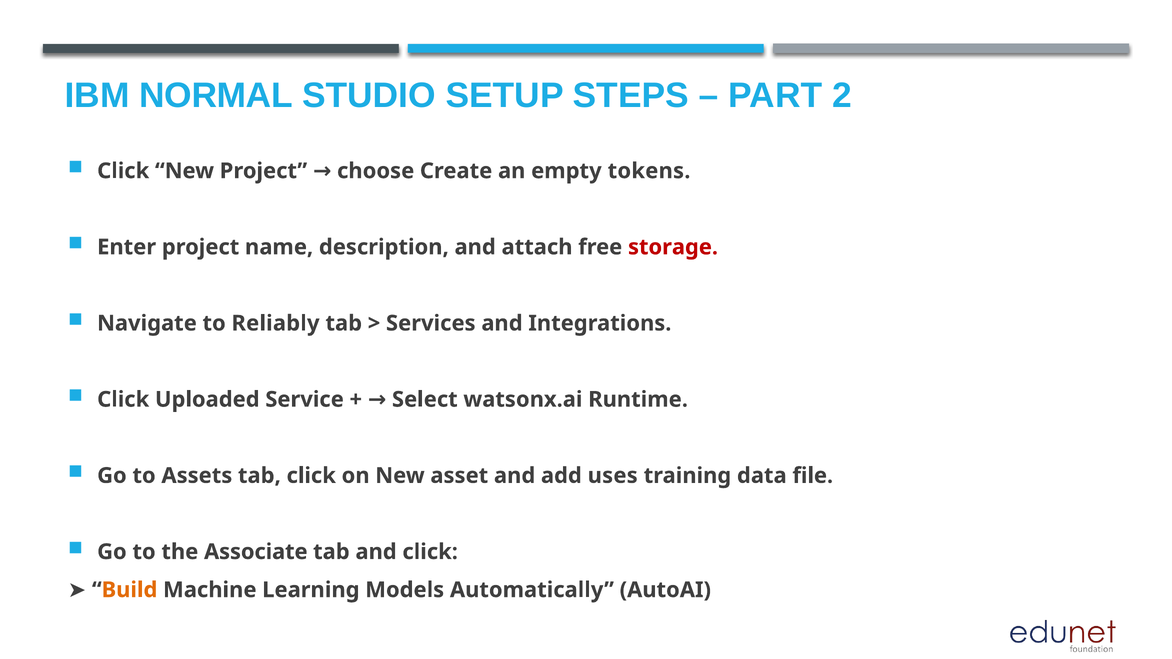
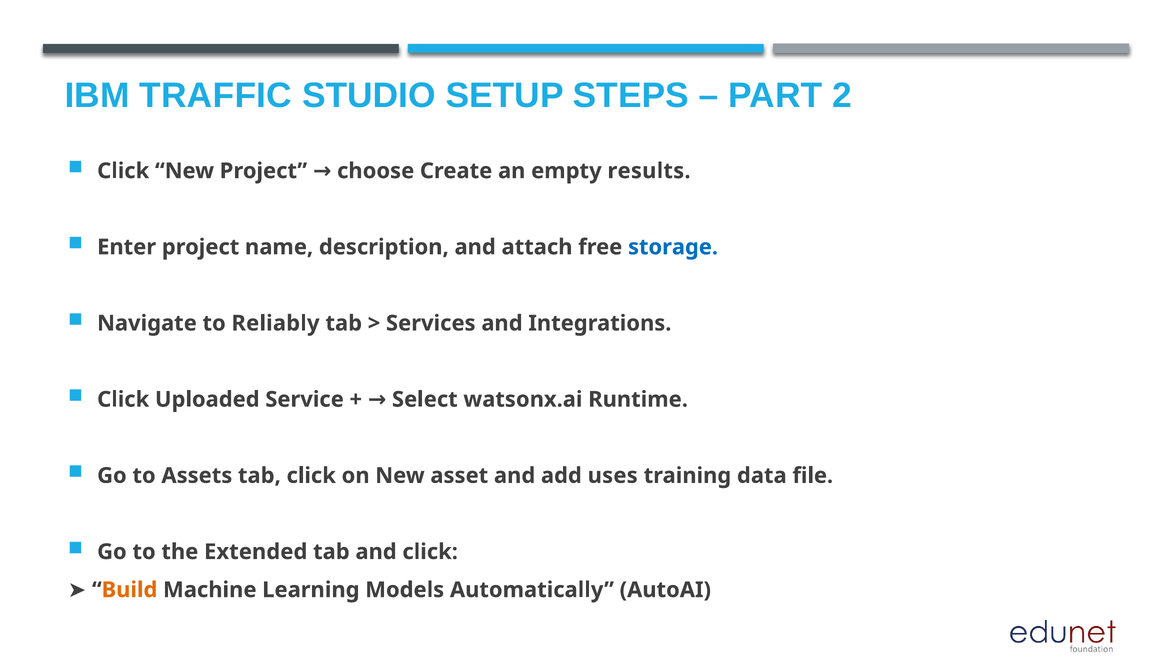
NORMAL: NORMAL -> TRAFFIC (216, 96)
tokens: tokens -> results (649, 171)
storage colour: red -> blue (673, 247)
Associate: Associate -> Extended (256, 552)
